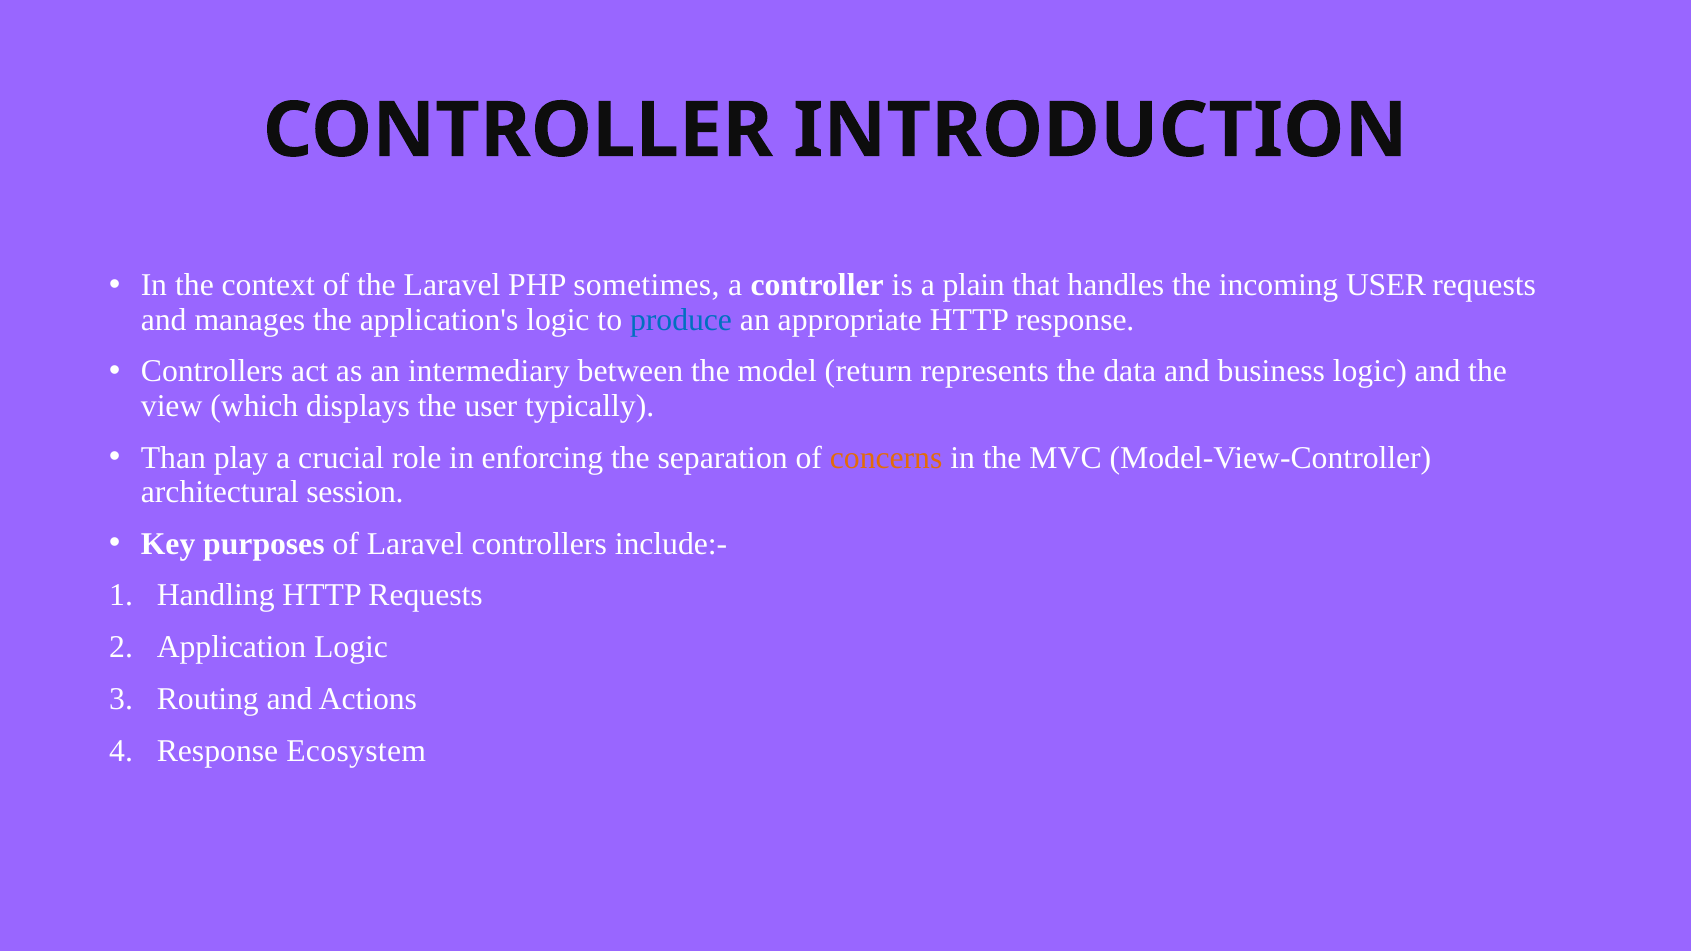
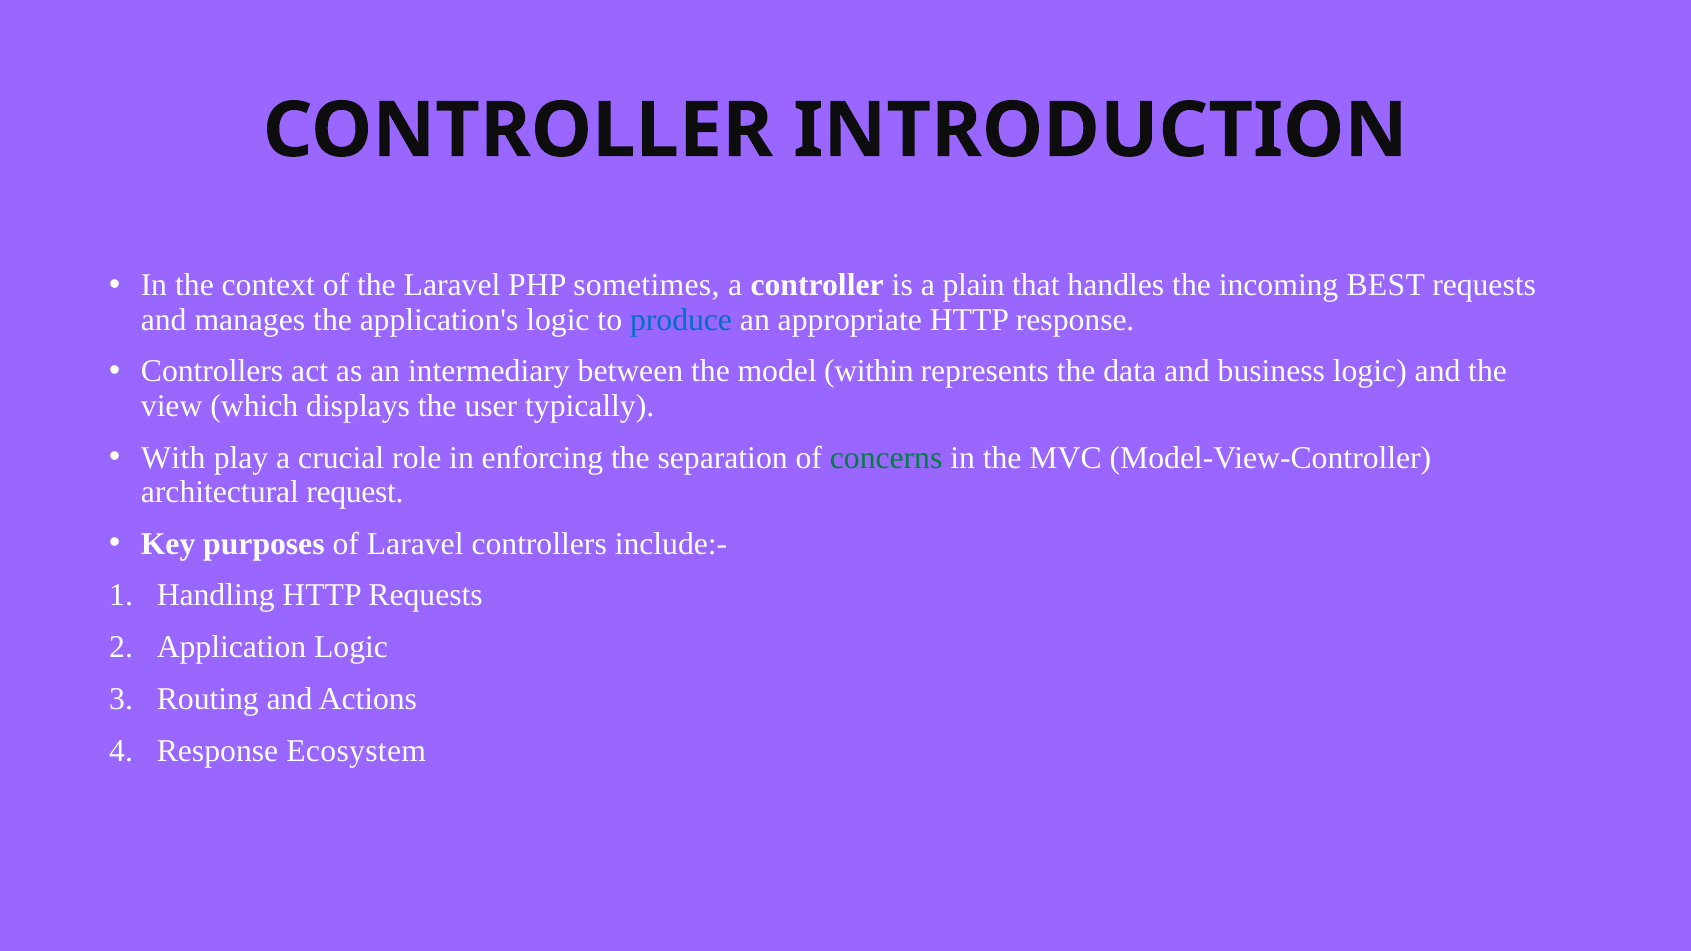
incoming USER: USER -> BEST (1386, 285)
return: return -> within (869, 372)
Than: Than -> With (173, 458)
concerns colour: orange -> green (886, 458)
session: session -> request (355, 492)
